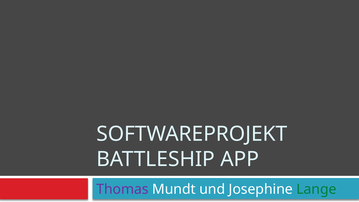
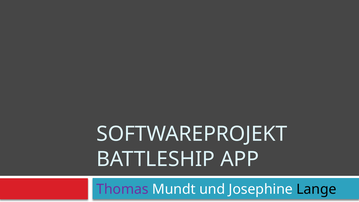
Lange colour: green -> black (316, 189)
